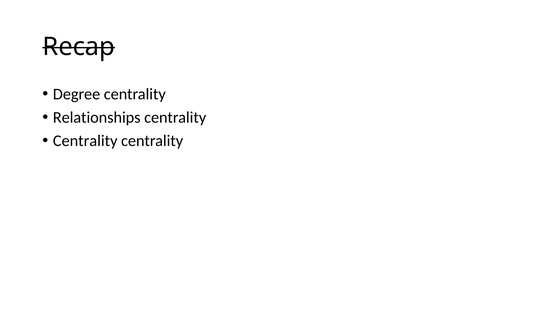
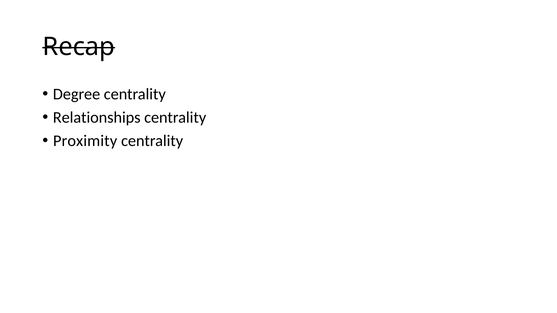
Centrality: Centrality -> Proximity (85, 141)
